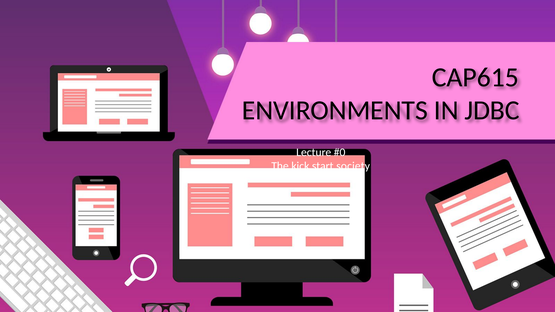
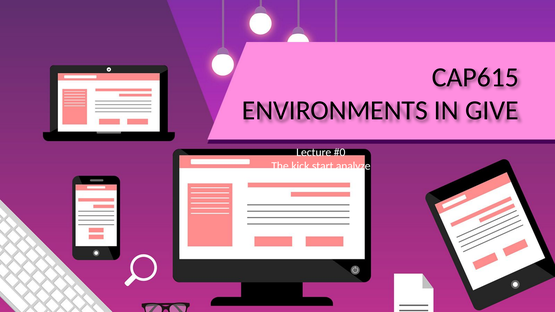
JDBC: JDBC -> GIVE (492, 111)
society: society -> analyze (353, 166)
